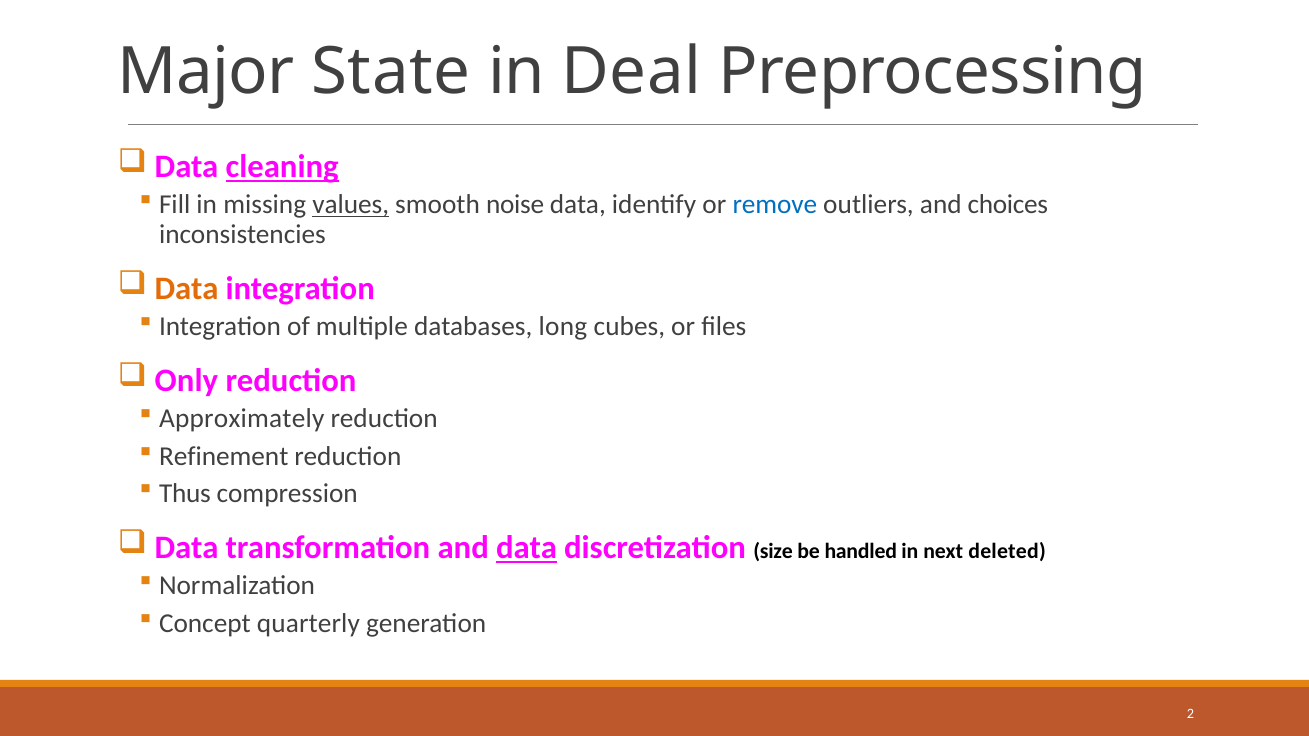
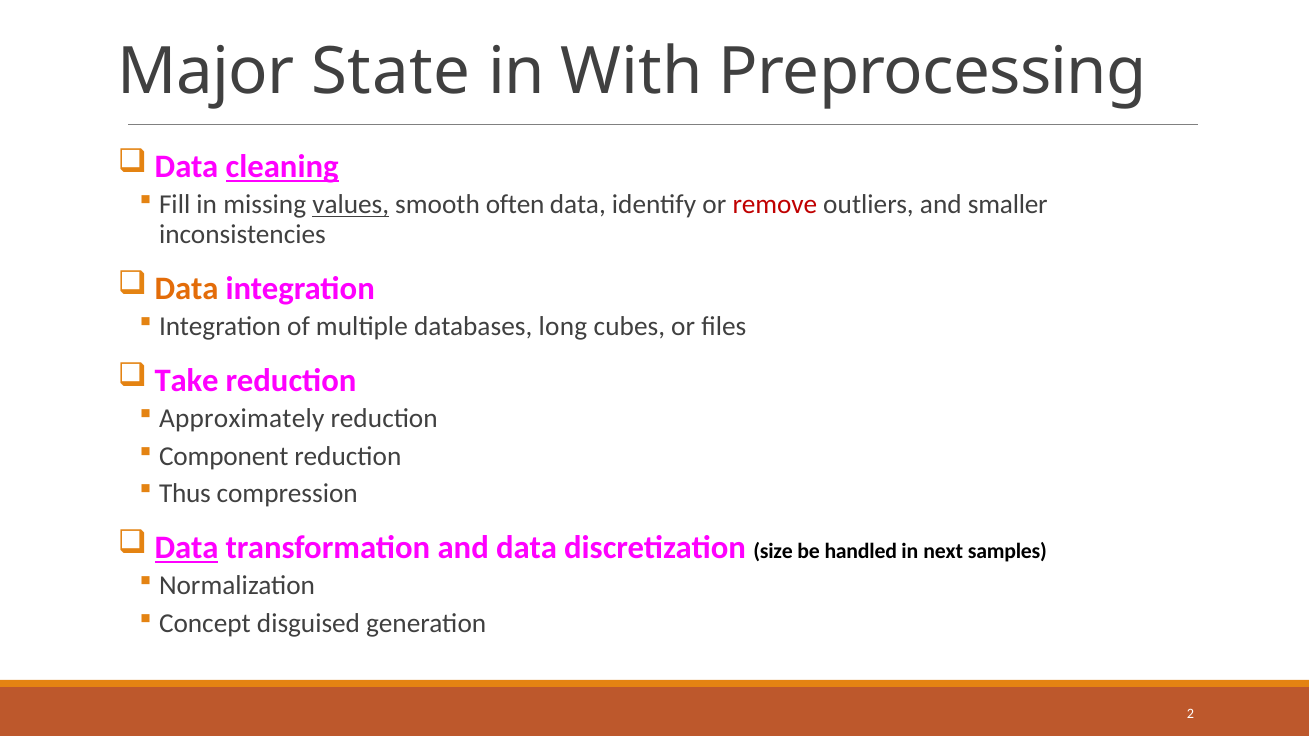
Deal: Deal -> With (632, 72)
noise: noise -> often (515, 205)
remove colour: blue -> red (775, 205)
choices: choices -> smaller (1008, 205)
Only: Only -> Take (187, 381)
Refinement: Refinement -> Component (224, 456)
Data underline: none -> present (187, 548)
data underline: present -> none (527, 548)
deleted: deleted -> samples (1007, 552)
quarterly: quarterly -> disguised (309, 624)
